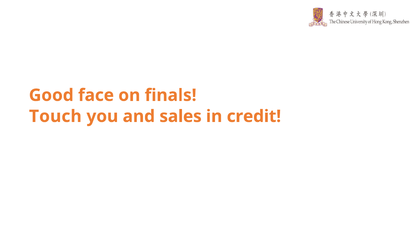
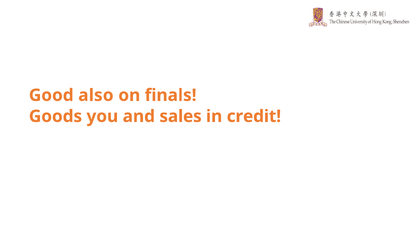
face: face -> also (96, 95)
Touch: Touch -> Goods (55, 116)
